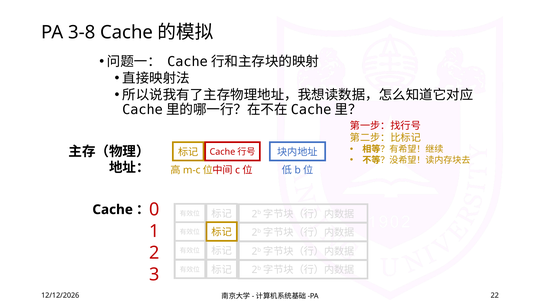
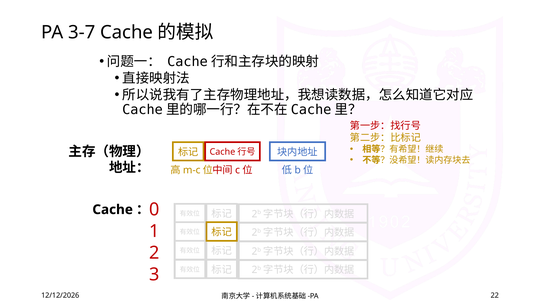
3-8: 3-8 -> 3-7 (82, 32)
